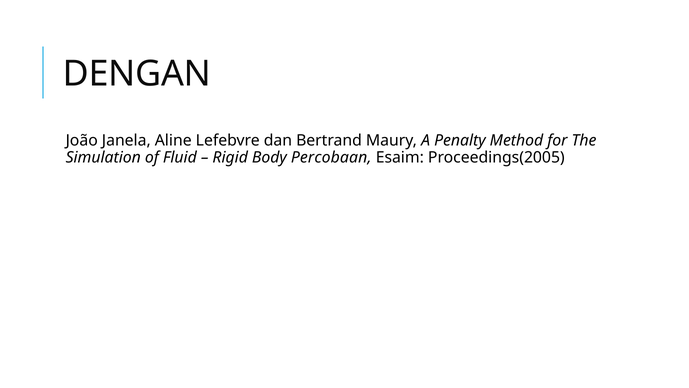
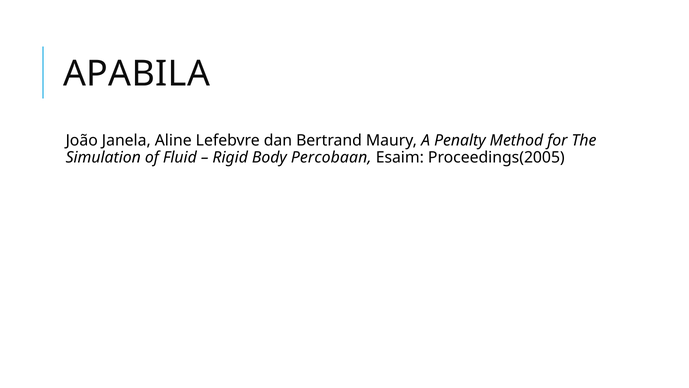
DENGAN: DENGAN -> APABILA (137, 74)
